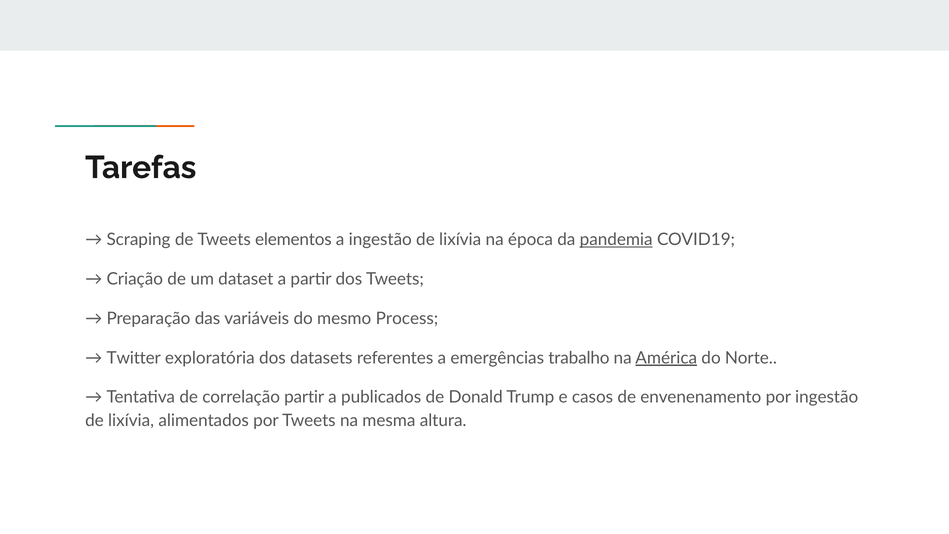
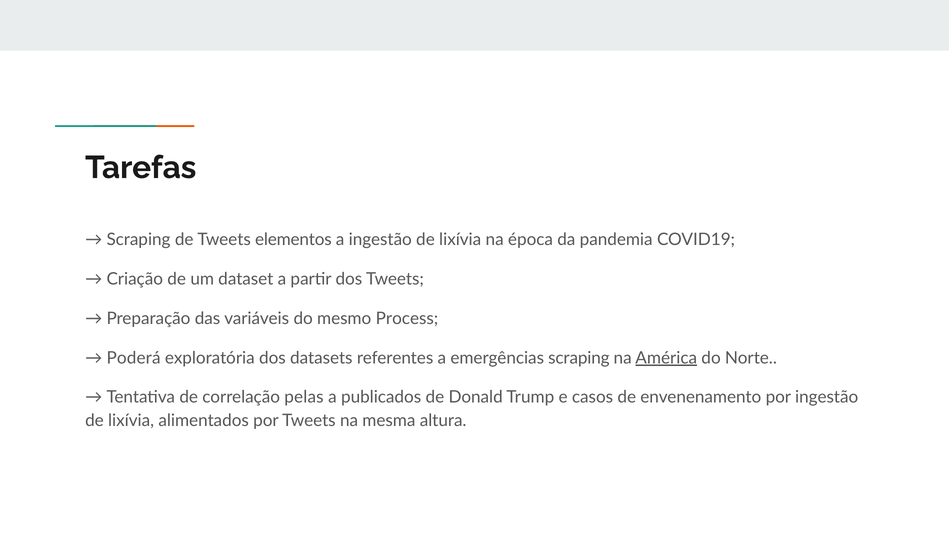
pandemia underline: present -> none (616, 240)
Twitter: Twitter -> Poderá (134, 358)
emergências trabalho: trabalho -> scraping (579, 358)
correlação partir: partir -> pelas (304, 397)
